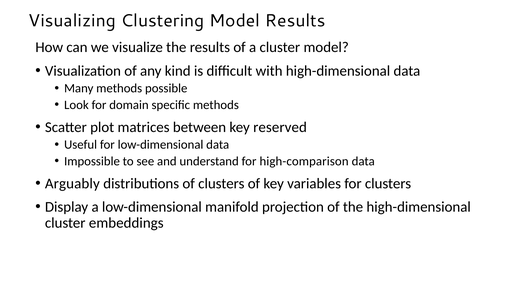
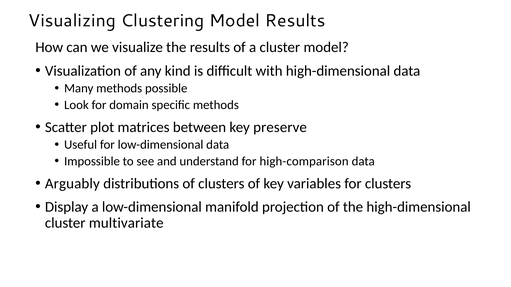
reserved: reserved -> preserve (280, 127)
embeddings: embeddings -> multivariate (126, 223)
